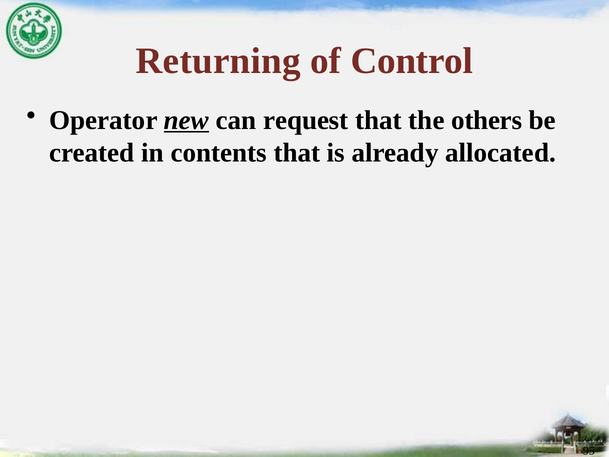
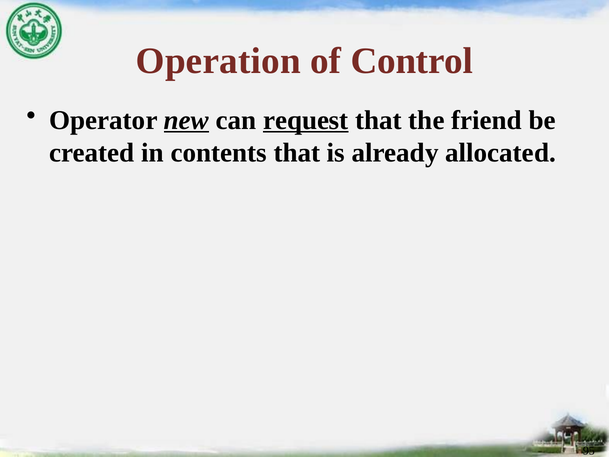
Returning: Returning -> Operation (218, 61)
request underline: none -> present (306, 120)
others: others -> friend (487, 120)
